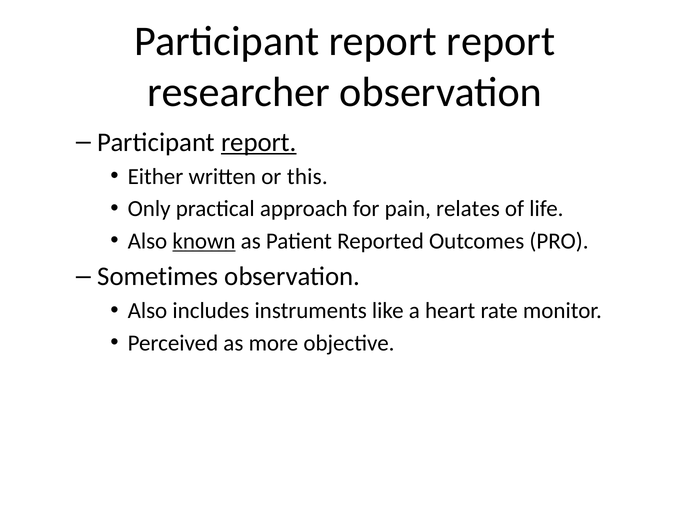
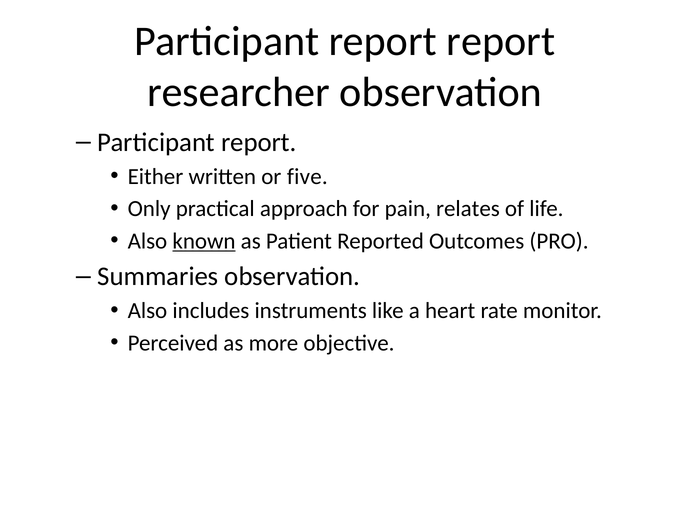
report underline: present -> none (259, 142)
this: this -> five (307, 176)
Sometimes: Sometimes -> Summaries (158, 276)
